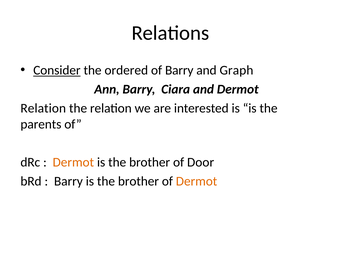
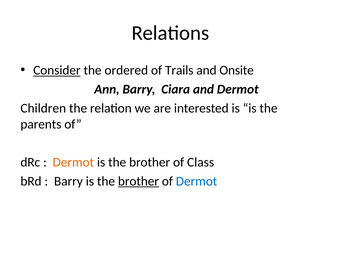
of Barry: Barry -> Trails (179, 70)
Graph: Graph -> Onsite (237, 70)
Relation: Relation -> Children (43, 108)
Door: Door -> Class (201, 162)
brother underline: none -> present (138, 181)
Dermot colour: orange -> blue (197, 181)
